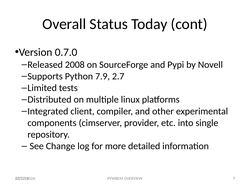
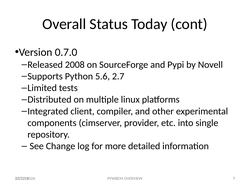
7.9: 7.9 -> 5.6 (103, 77)
